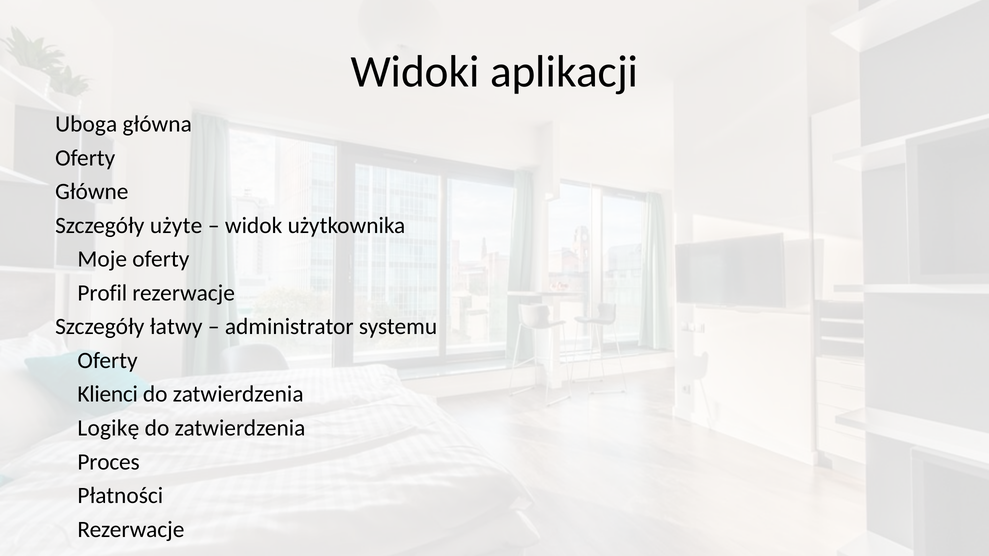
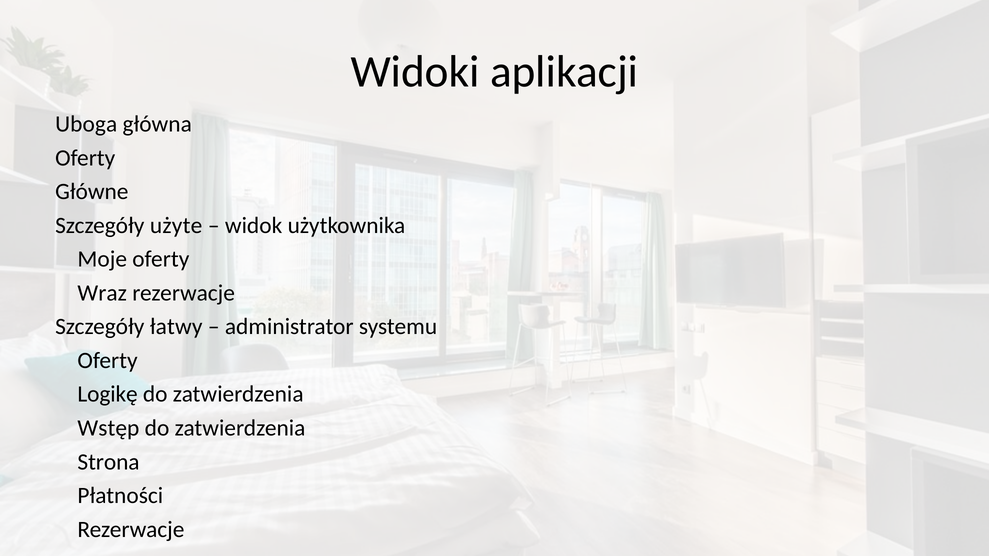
Profil: Profil -> Wraz (102, 293)
Klienci: Klienci -> Logikę (108, 395)
Logikę: Logikę -> Wstęp (108, 428)
Proces: Proces -> Strona (109, 462)
